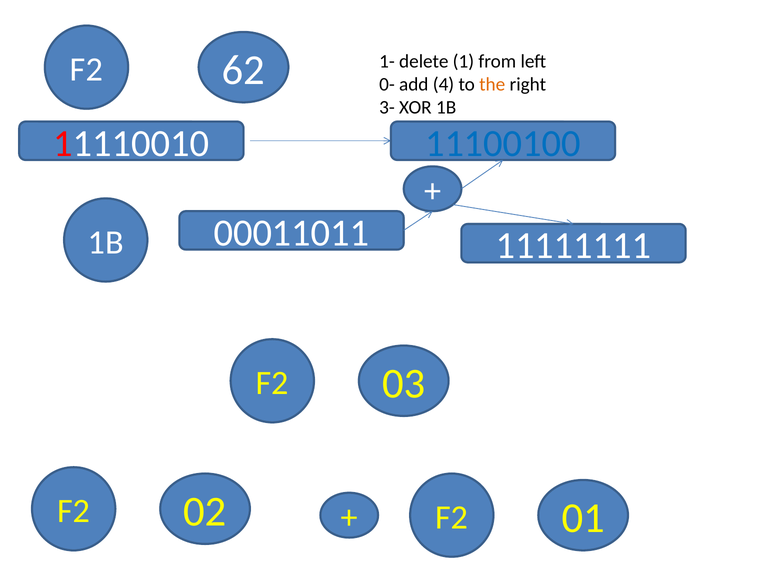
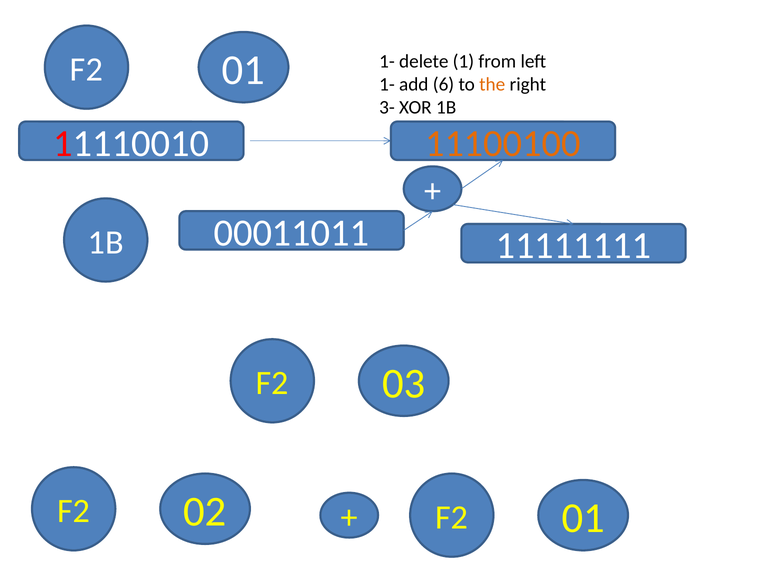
62: 62 -> 01 (243, 70)
0-: 0- -> 1- (387, 85)
4: 4 -> 6 (443, 85)
11100100 colour: blue -> orange (503, 144)
